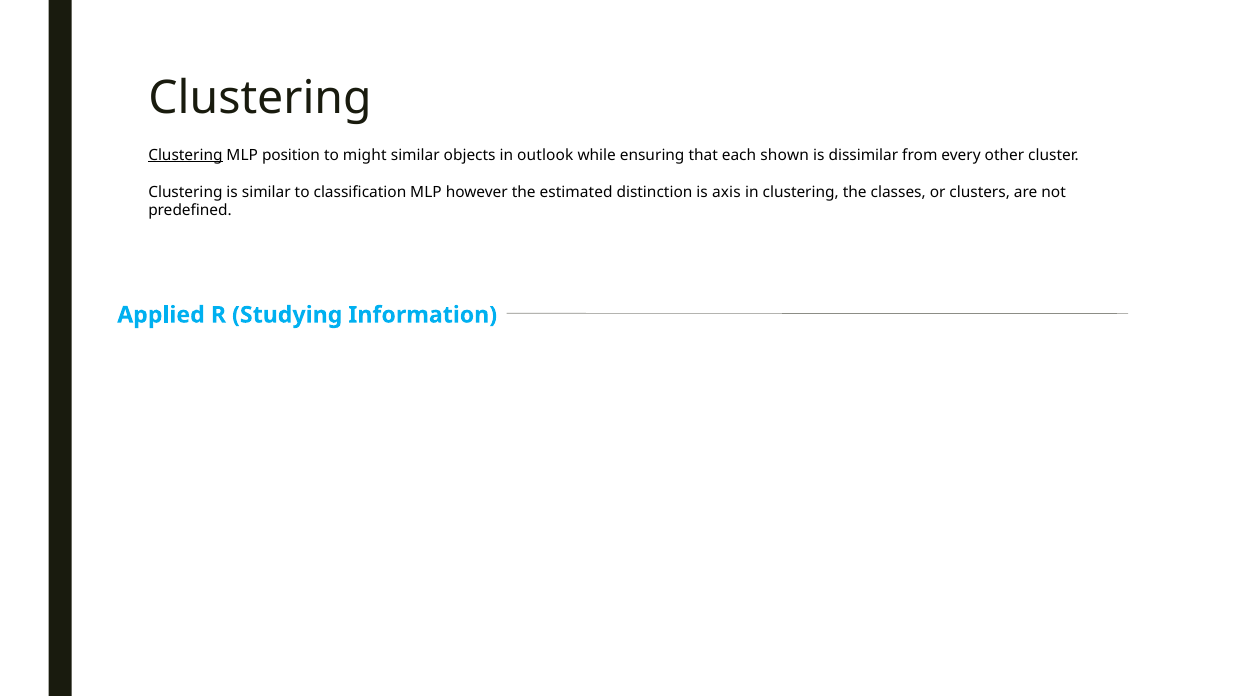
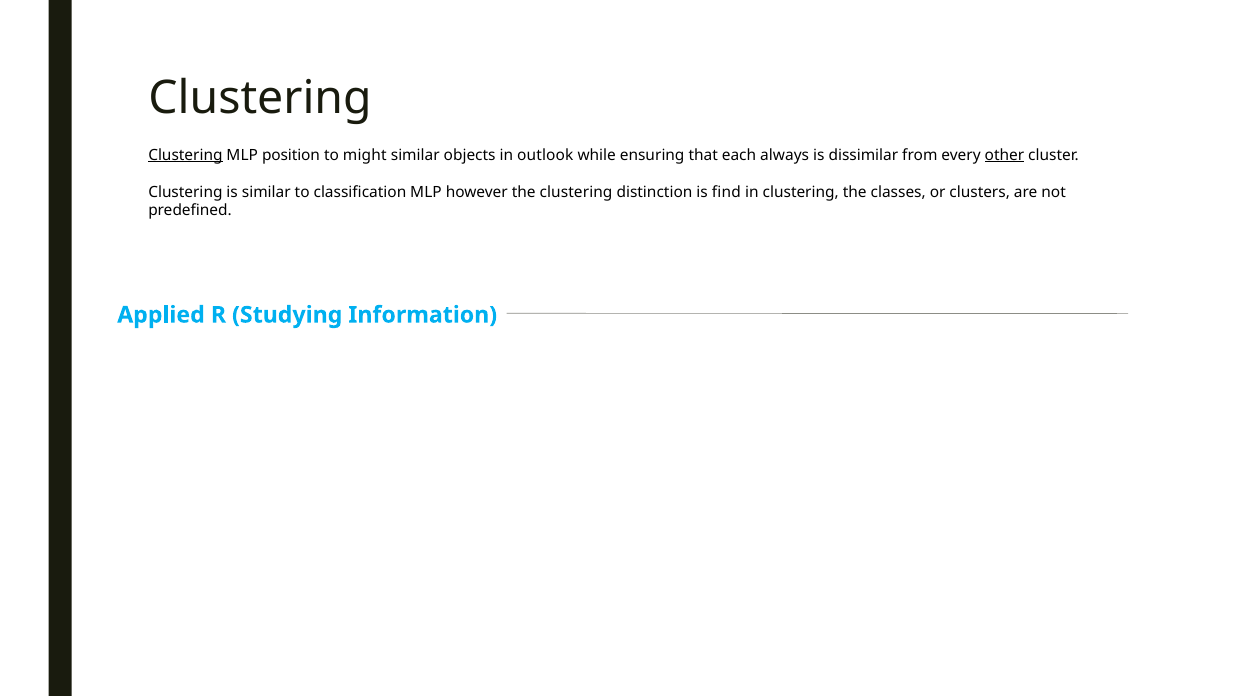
shown: shown -> always (785, 155)
other underline: none -> present (1004, 155)
the estimated: estimated -> clustering (576, 192)
axis: axis -> find (726, 192)
